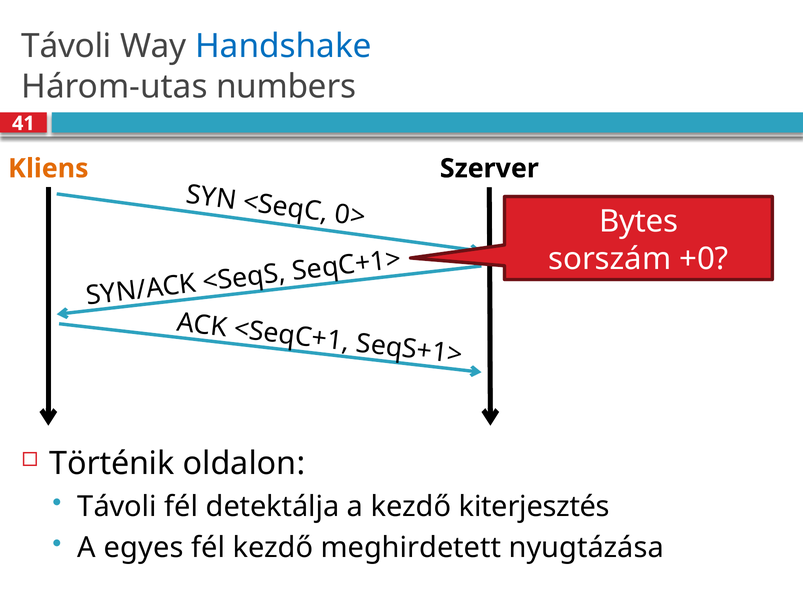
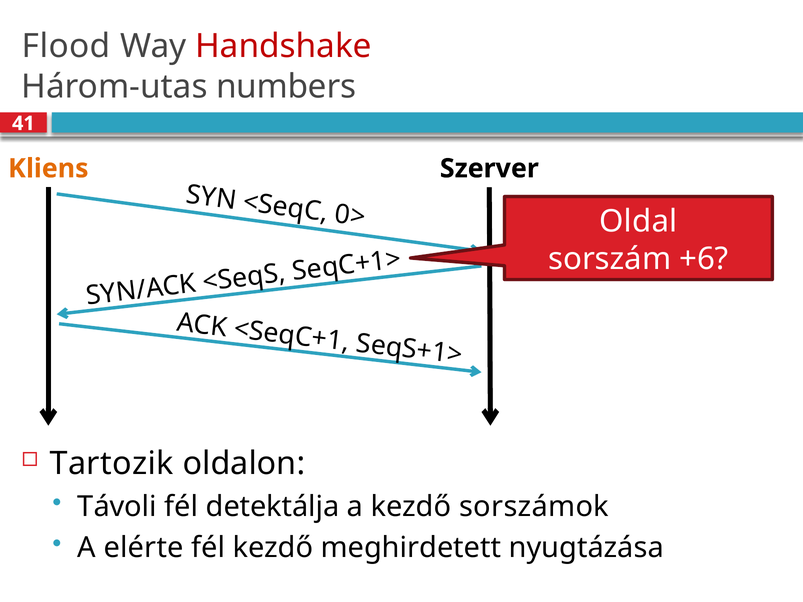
Távoli: Távoli -> Flood (66, 46)
Handshake colour: blue -> red (283, 46)
Bytes: Bytes -> Oldal (638, 221)
+0: +0 -> +6 (704, 259)
Történik: Történik -> Tartozik (112, 464)
kiterjesztés: kiterjesztés -> sorszámok (534, 507)
egyes: egyes -> elérte (144, 548)
